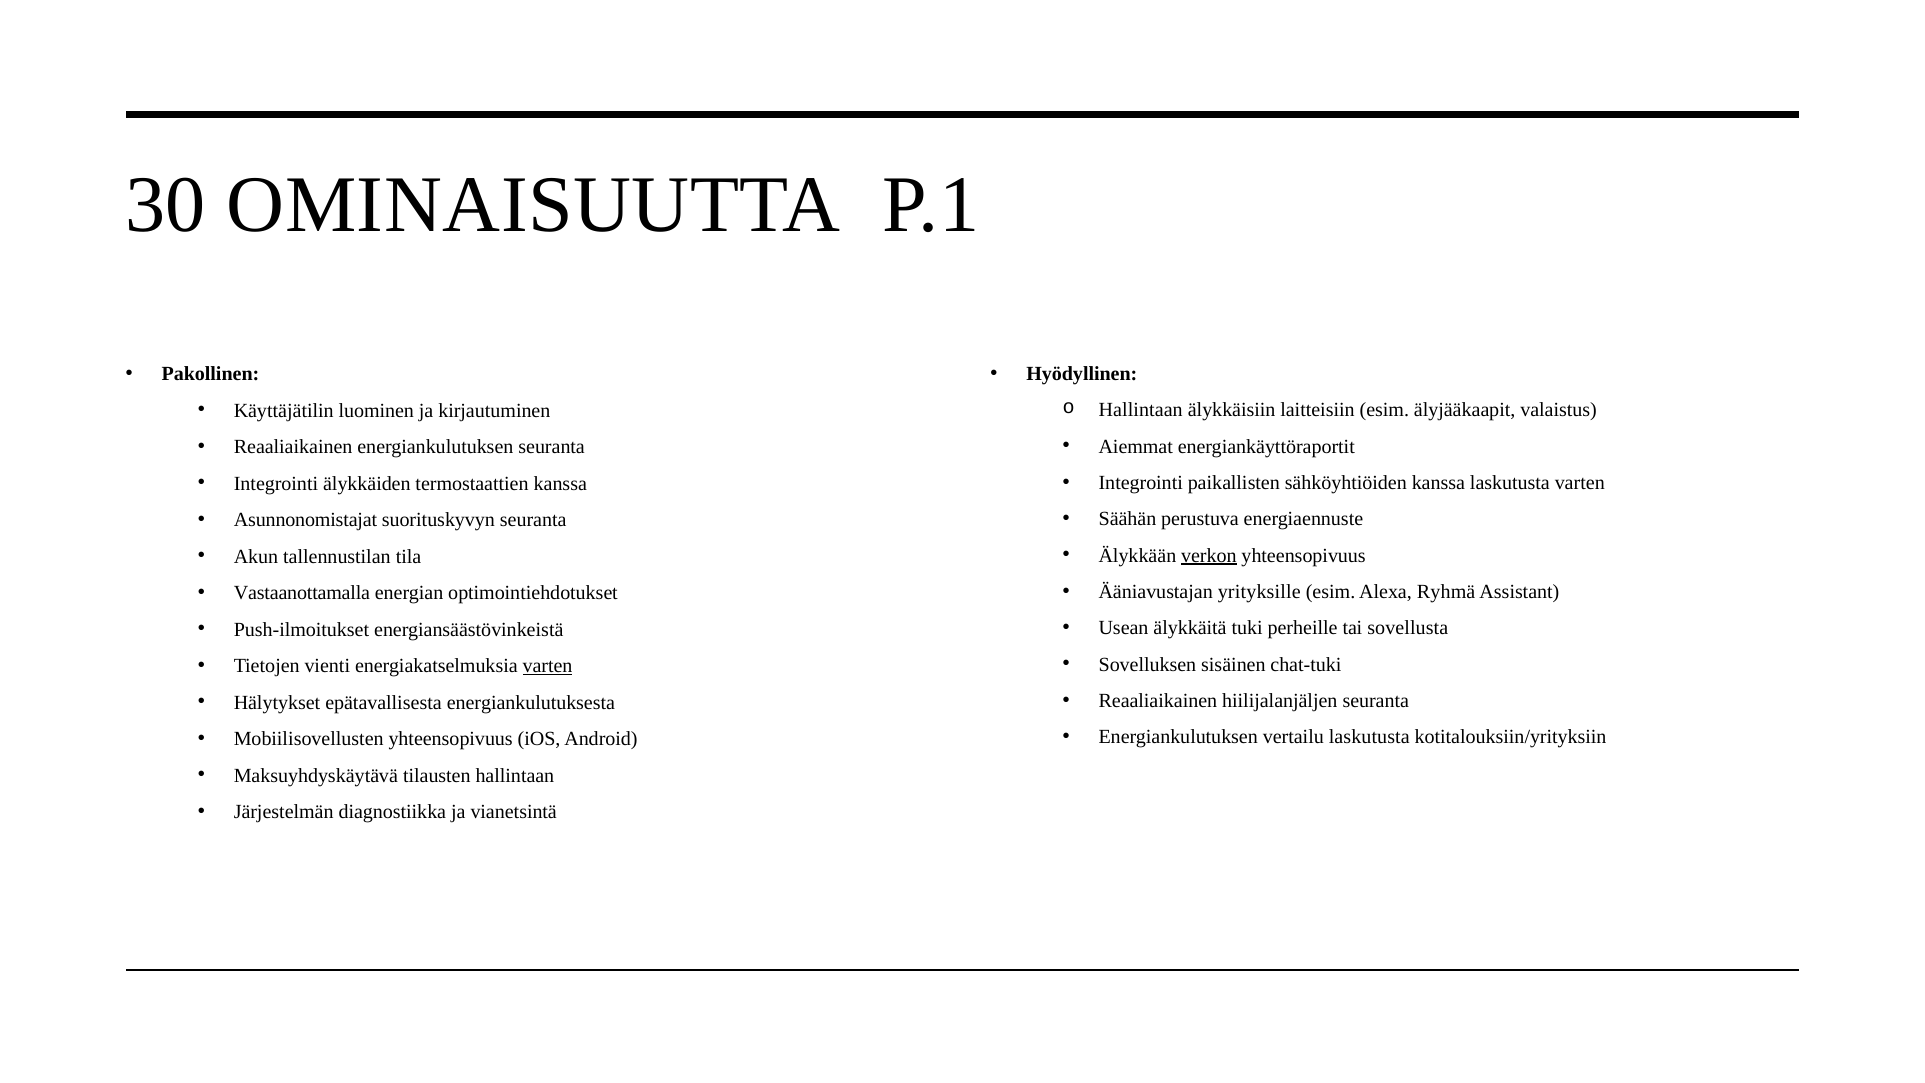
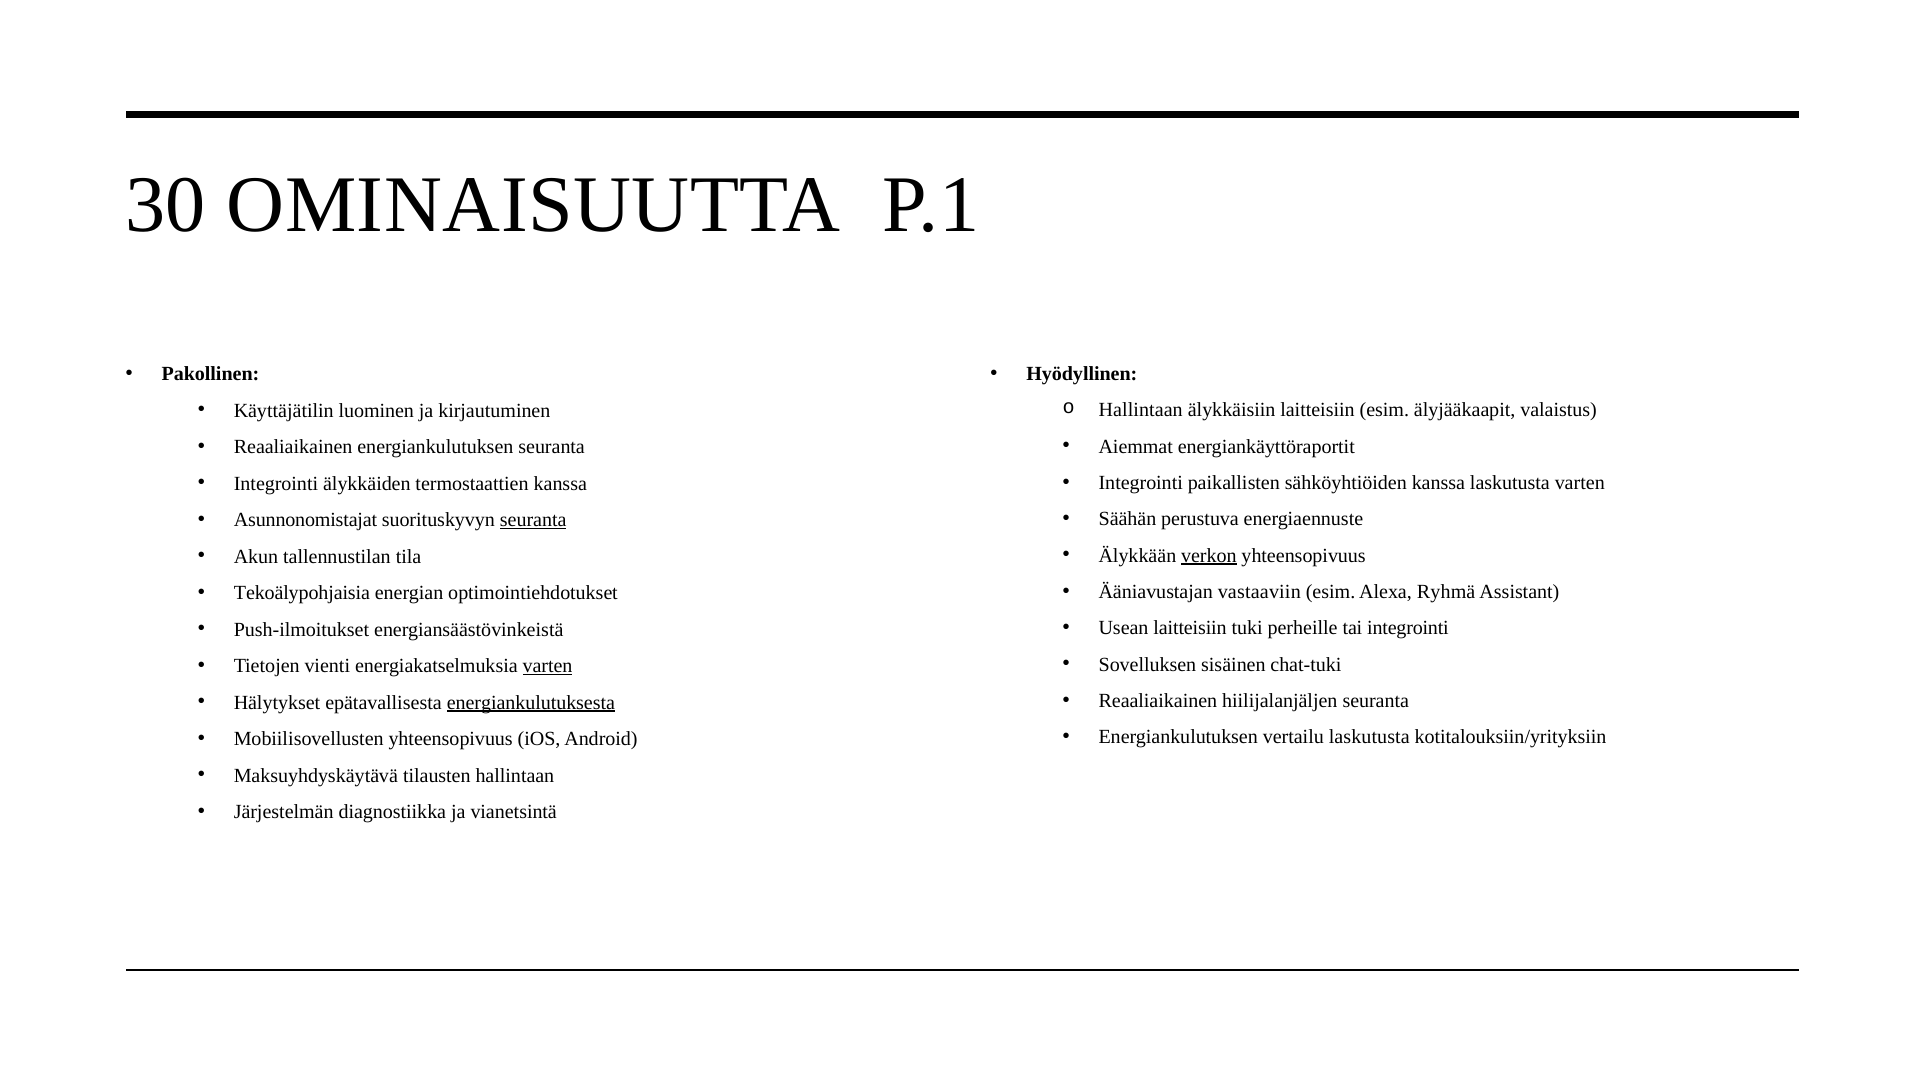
seuranta underline: none -> present (533, 520)
yrityksille: yrityksille -> vastaaviin (1259, 592)
Vastaanottamalla: Vastaanottamalla -> Tekoälypohjaisia (302, 593)
Usean älykkäitä: älykkäitä -> laitteisiin (1190, 628)
tai sovellusta: sovellusta -> integrointi (1408, 628)
energiankulutuksesta underline: none -> present (531, 702)
